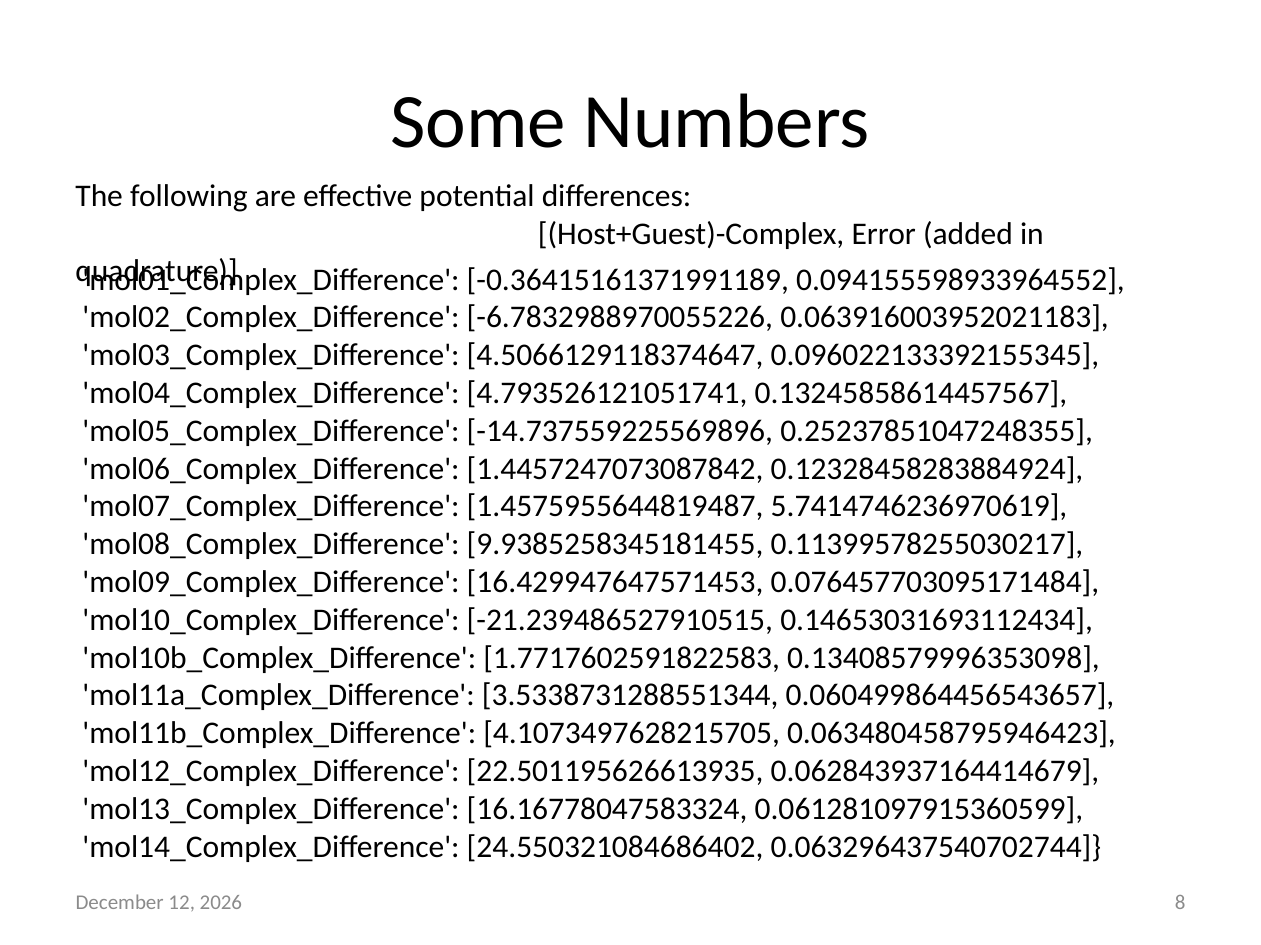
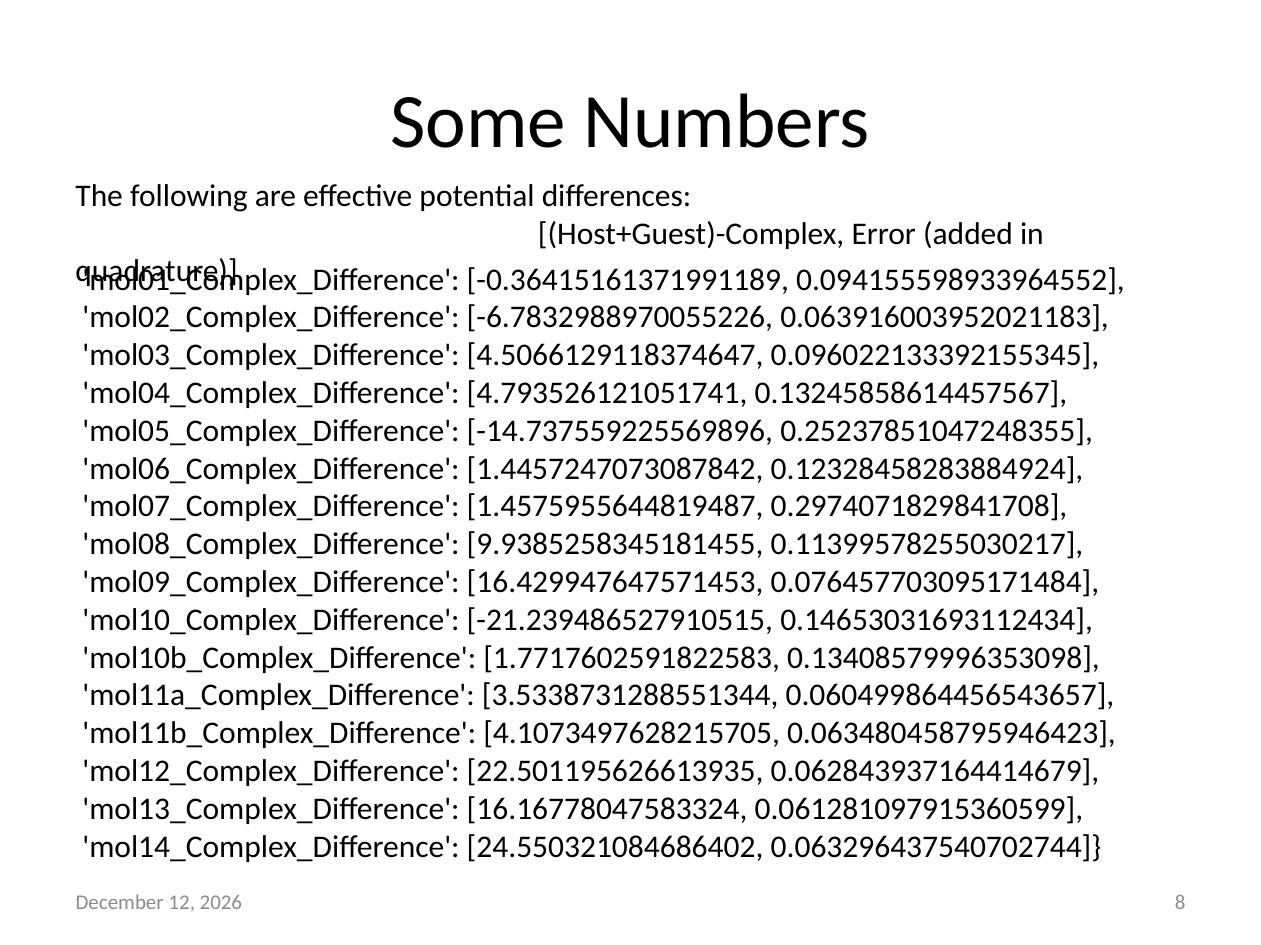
5.7414746236970619: 5.7414746236970619 -> 0.2974071829841708 (919, 507)
